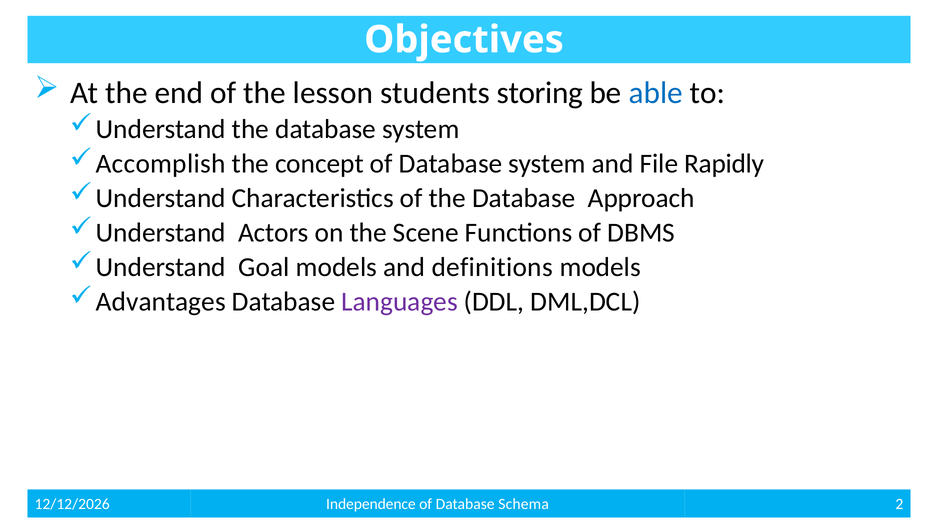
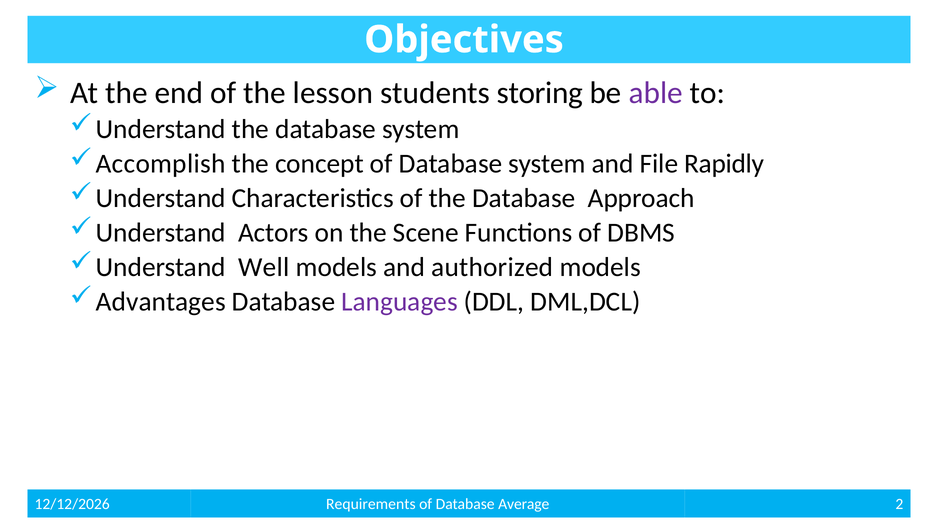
able colour: blue -> purple (656, 93)
Goal: Goal -> Well (264, 267)
definitions: definitions -> authorized (492, 267)
Independence: Independence -> Requirements (371, 505)
Schema: Schema -> Average (524, 505)
